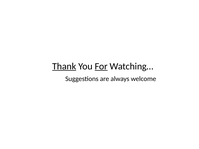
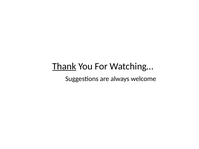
For underline: present -> none (101, 66)
